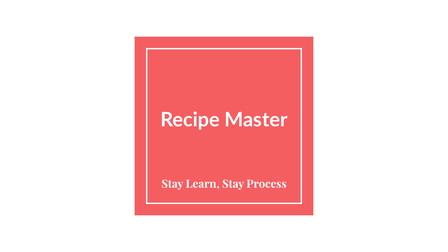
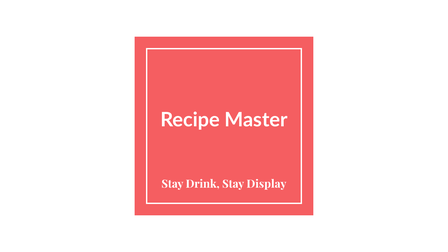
Learn: Learn -> Drink (203, 184)
Process: Process -> Display (266, 184)
